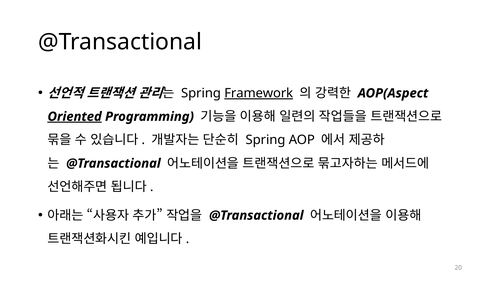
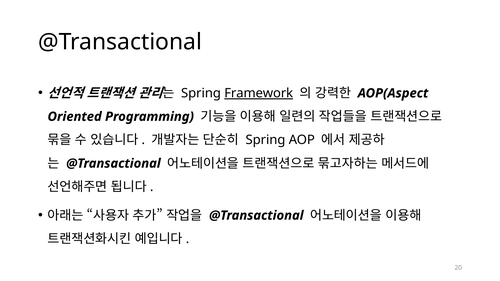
Oriented underline: present -> none (75, 117)
